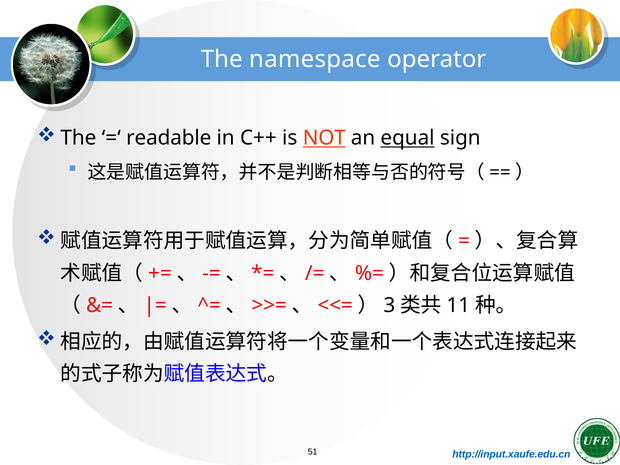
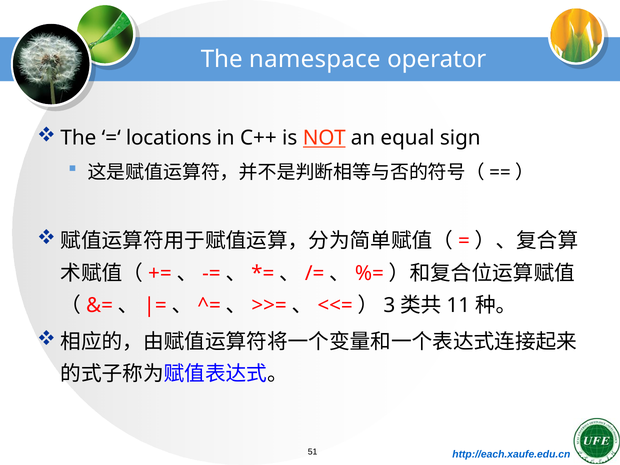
readable: readable -> locations (169, 138)
equal underline: present -> none (408, 138)
http://input.xaufe.edu.cn: http://input.xaufe.edu.cn -> http://each.xaufe.edu.cn (511, 454)
